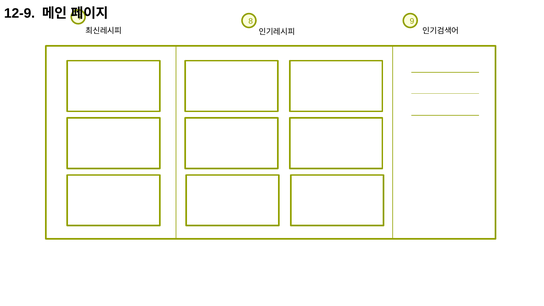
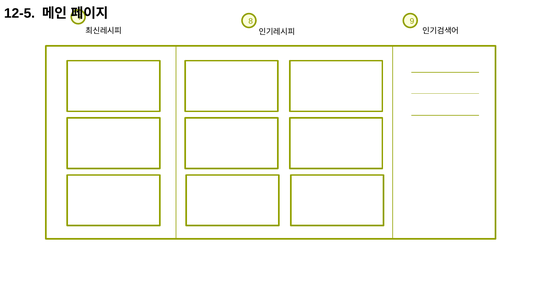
12-9: 12-9 -> 12-5 (20, 13)
